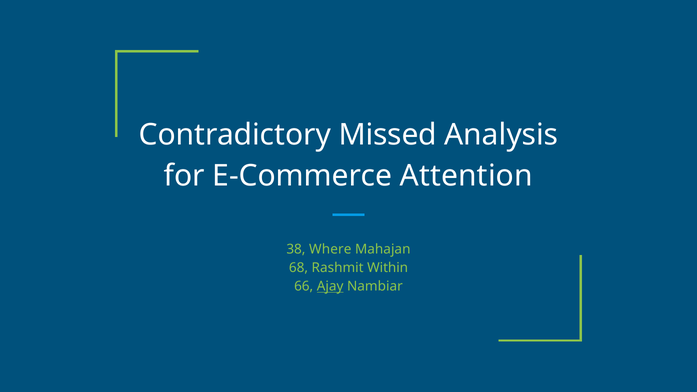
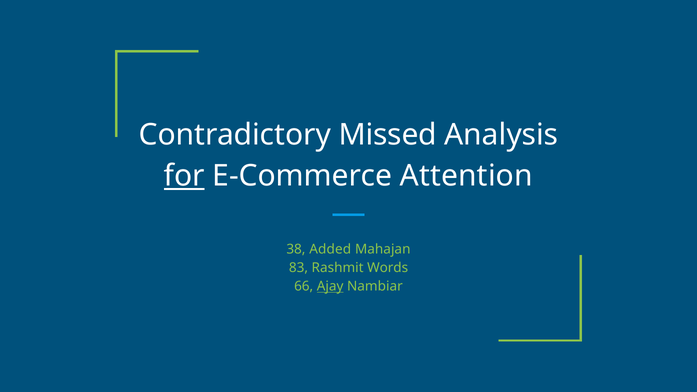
for underline: none -> present (184, 176)
Where: Where -> Added (330, 249)
68: 68 -> 83 (298, 268)
Within: Within -> Words (388, 268)
